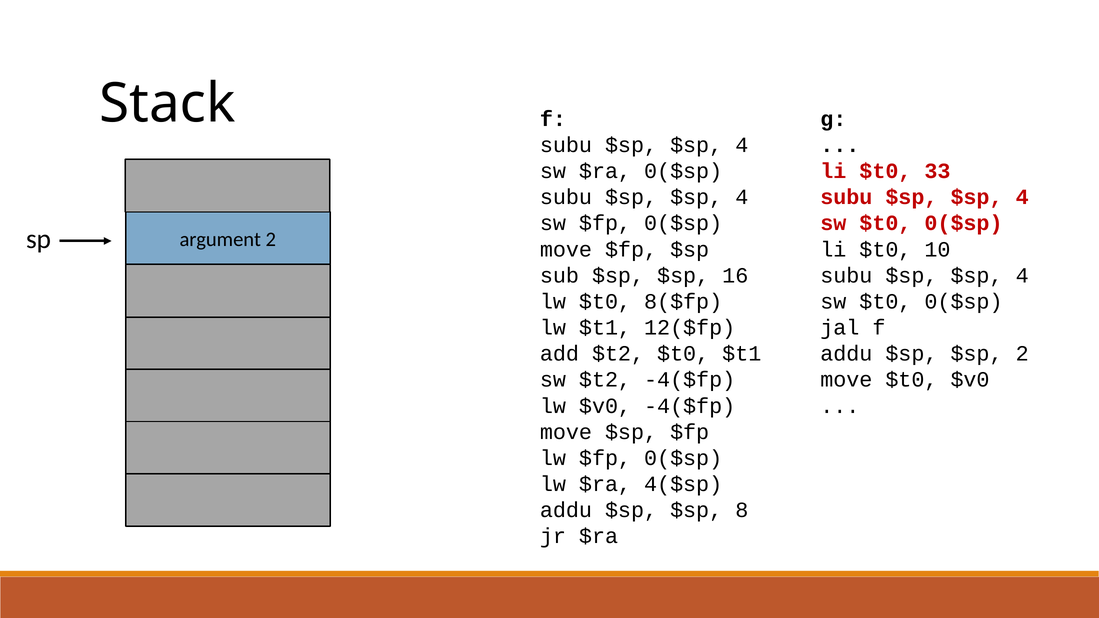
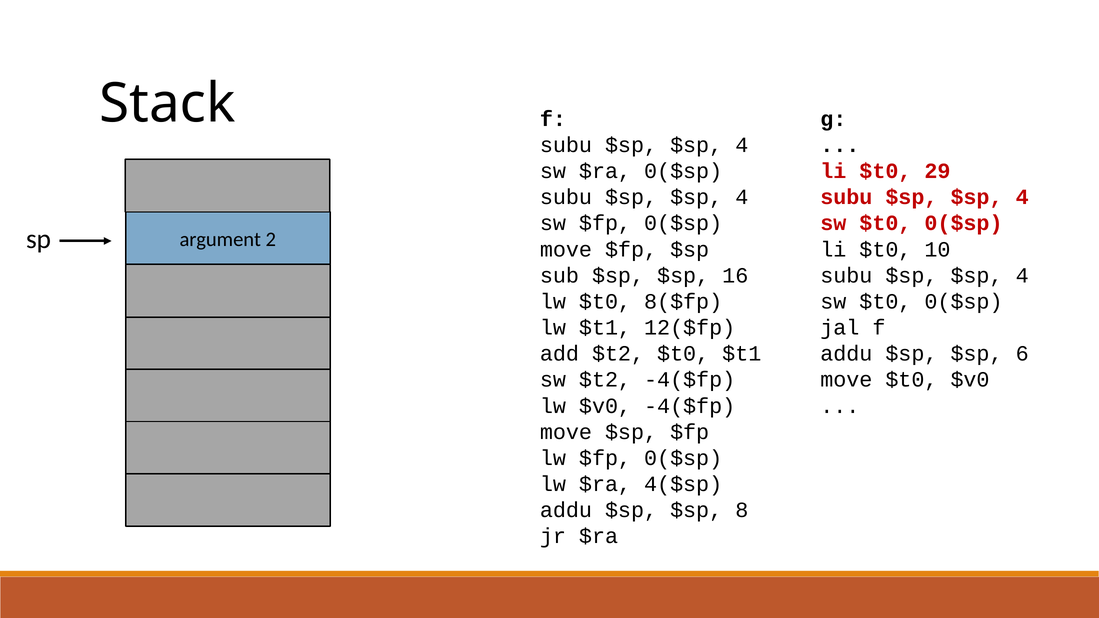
33: 33 -> 29 (937, 171)
$sp 2: 2 -> 6 (1022, 354)
